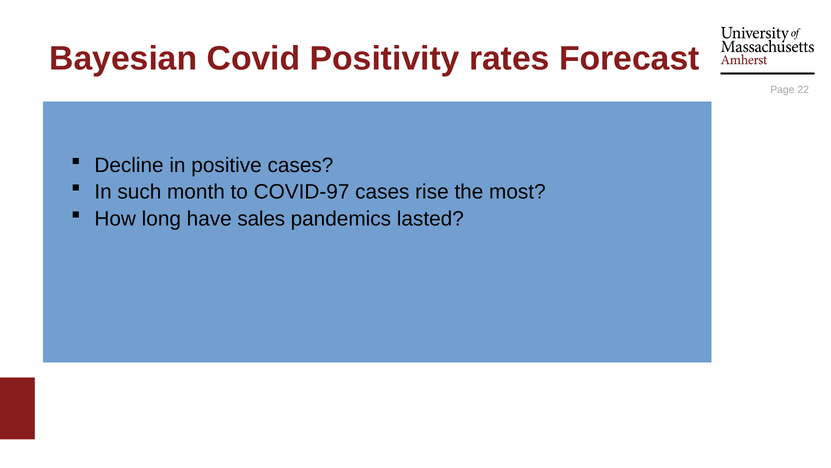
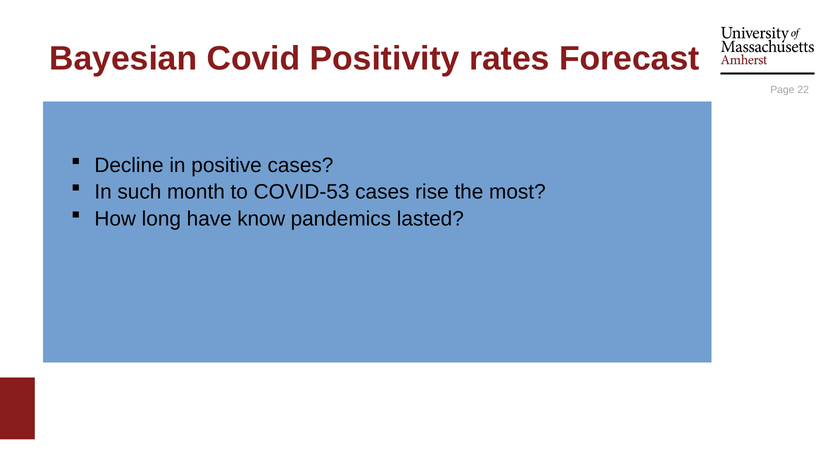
COVID-97: COVID-97 -> COVID-53 (302, 192)
sales: sales -> know (261, 218)
